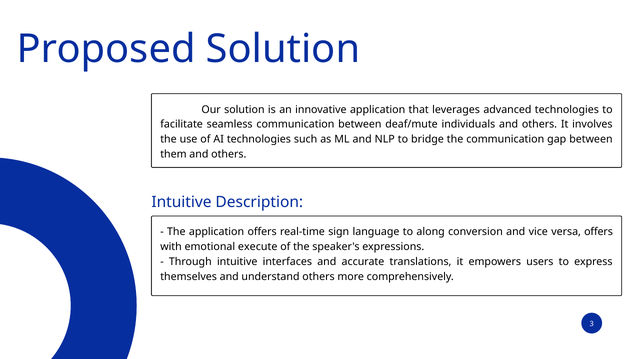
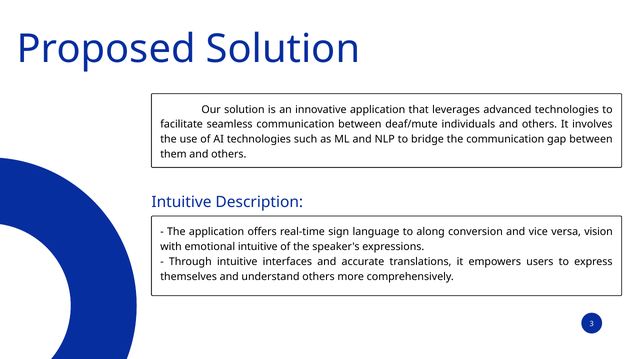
versa offers: offers -> vision (598, 232)
emotional execute: execute -> intuitive (258, 247)
